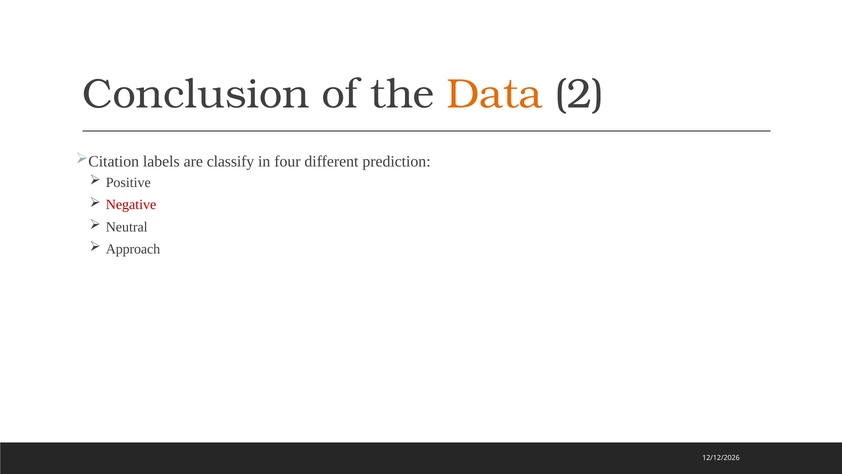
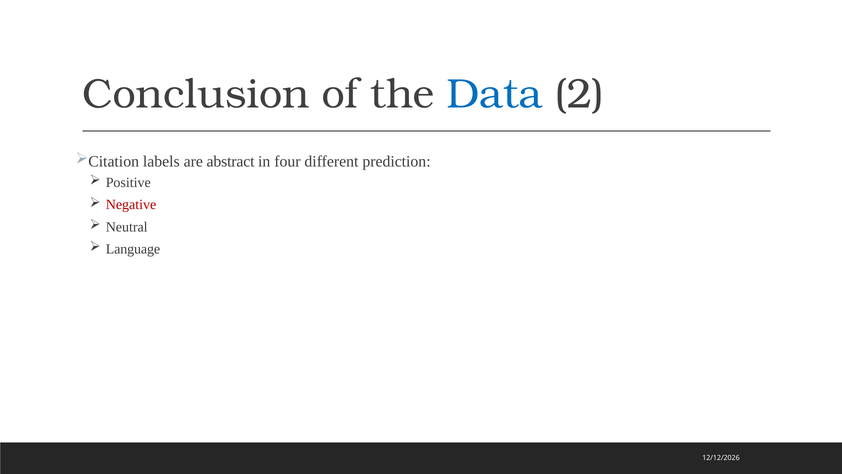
Data colour: orange -> blue (495, 94)
classify: classify -> abstract (231, 161)
Approach: Approach -> Language (133, 249)
